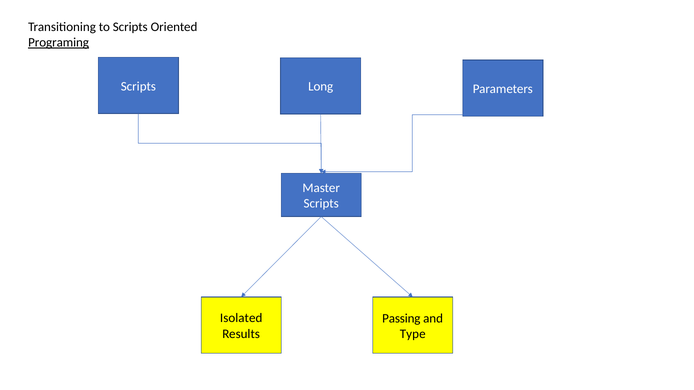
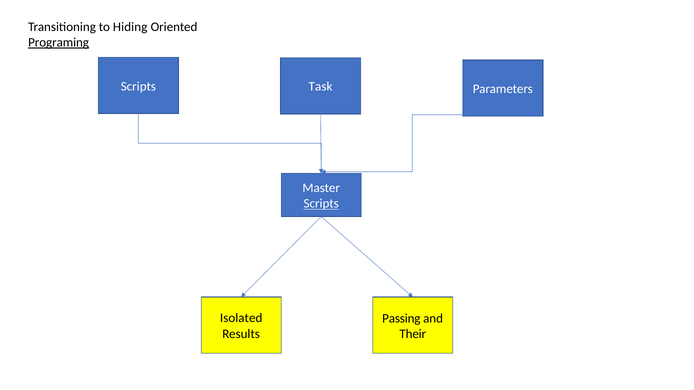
to Scripts: Scripts -> Hiding (130, 27)
Long: Long -> Task (321, 87)
Scripts underline: none -> present (321, 204)
Type: Type -> Their (413, 334)
